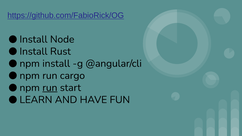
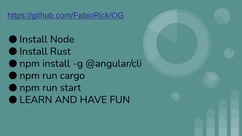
run underline: present -> none (50, 88)
